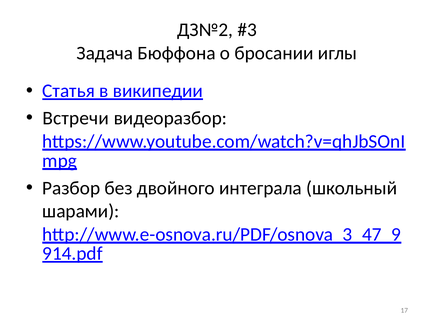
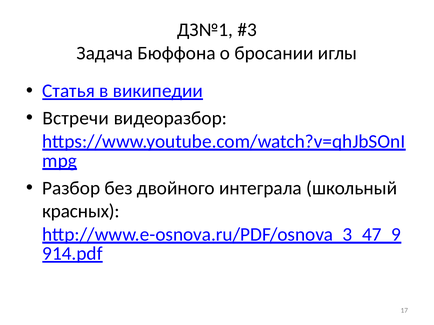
ДЗ№2: ДЗ№2 -> ДЗ№1 (205, 30)
шарами: шарами -> красных (81, 212)
